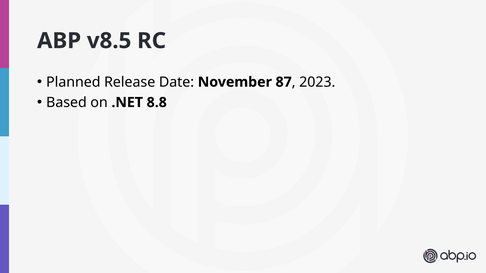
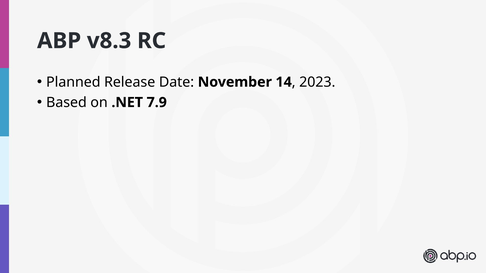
v8.5: v8.5 -> v8.3 (109, 41)
87: 87 -> 14 (284, 82)
8.8: 8.8 -> 7.9 (157, 103)
